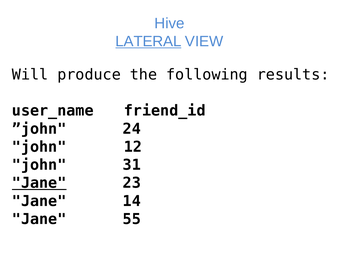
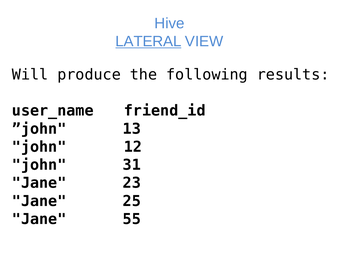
24: 24 -> 13 (132, 129)
Jane underline: present -> none (39, 183)
14: 14 -> 25 (132, 201)
